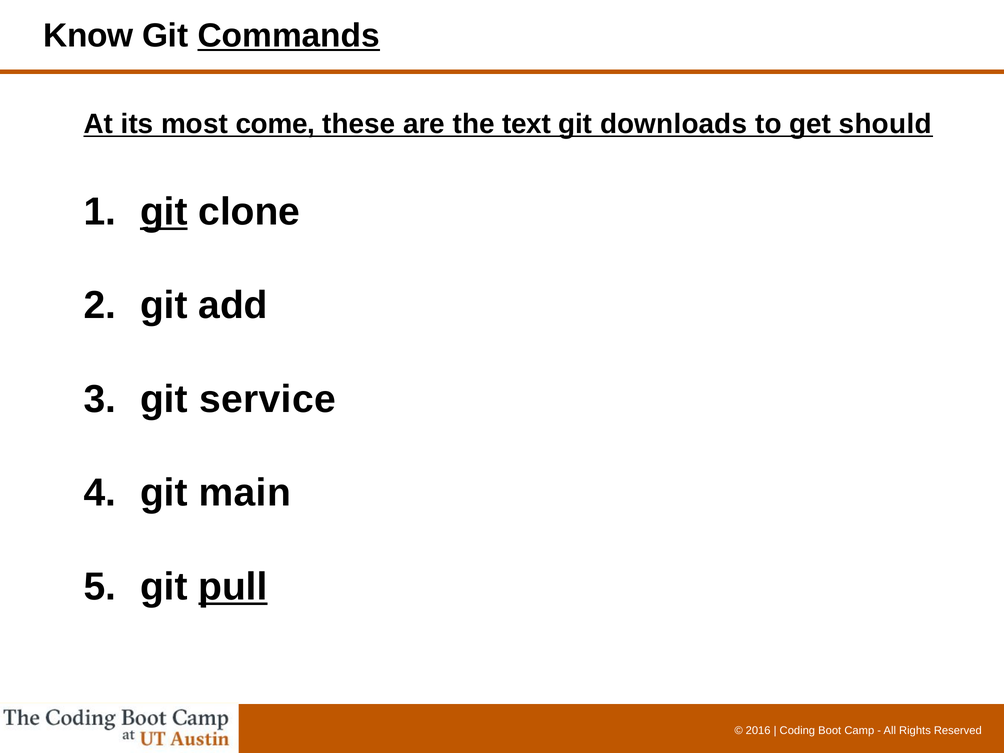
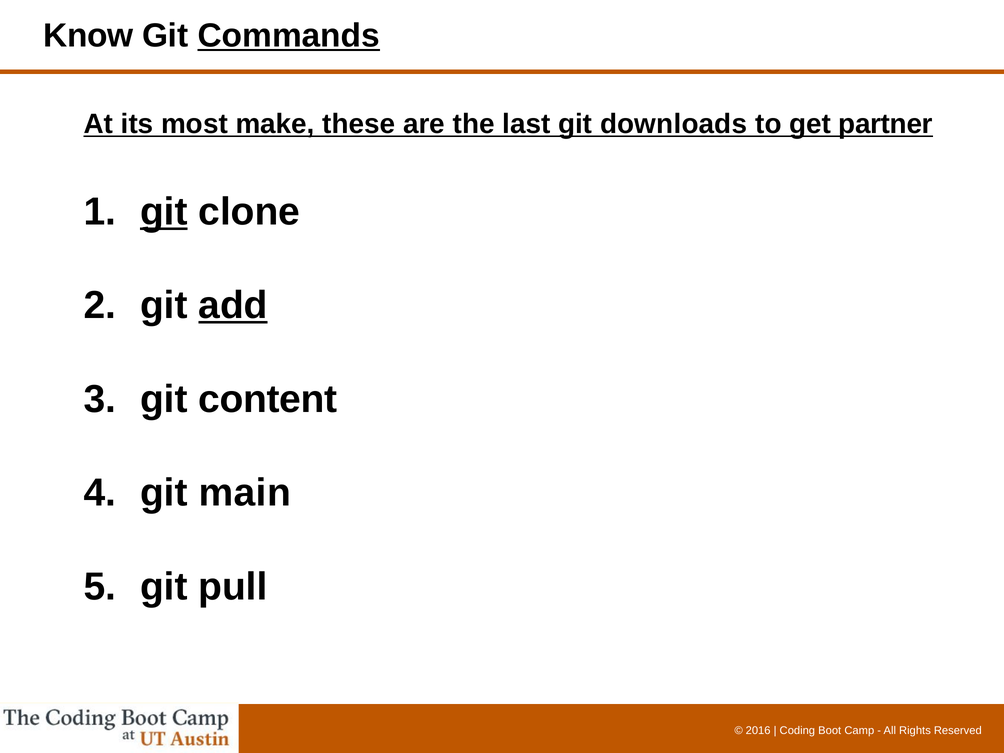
come: come -> make (275, 124)
text: text -> last (526, 124)
should: should -> partner (886, 124)
add underline: none -> present (233, 306)
service: service -> content (268, 399)
pull underline: present -> none (233, 587)
